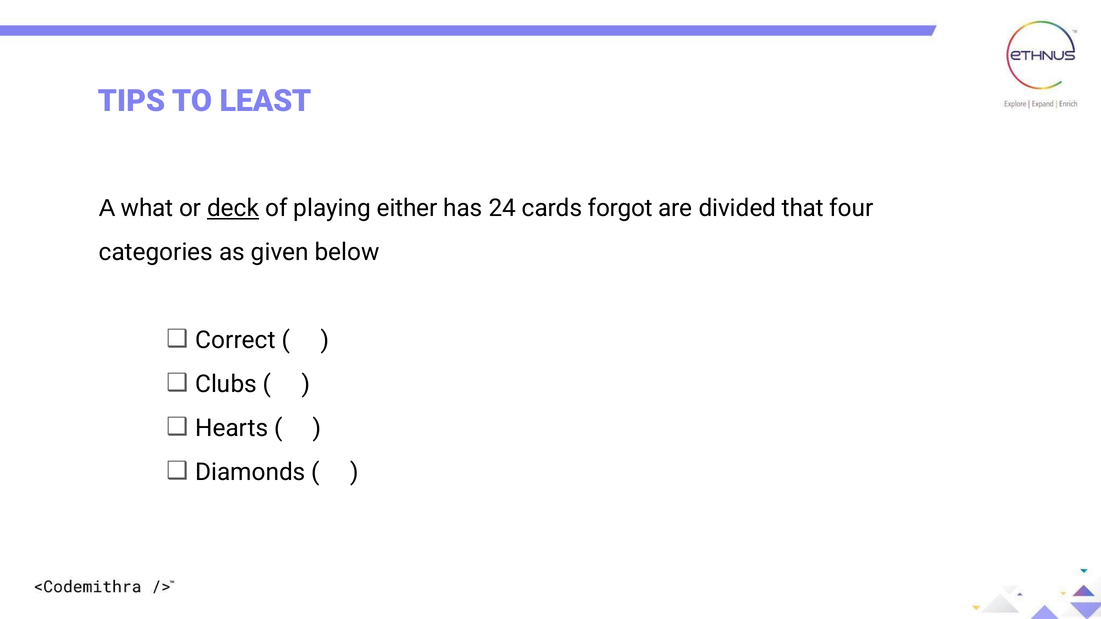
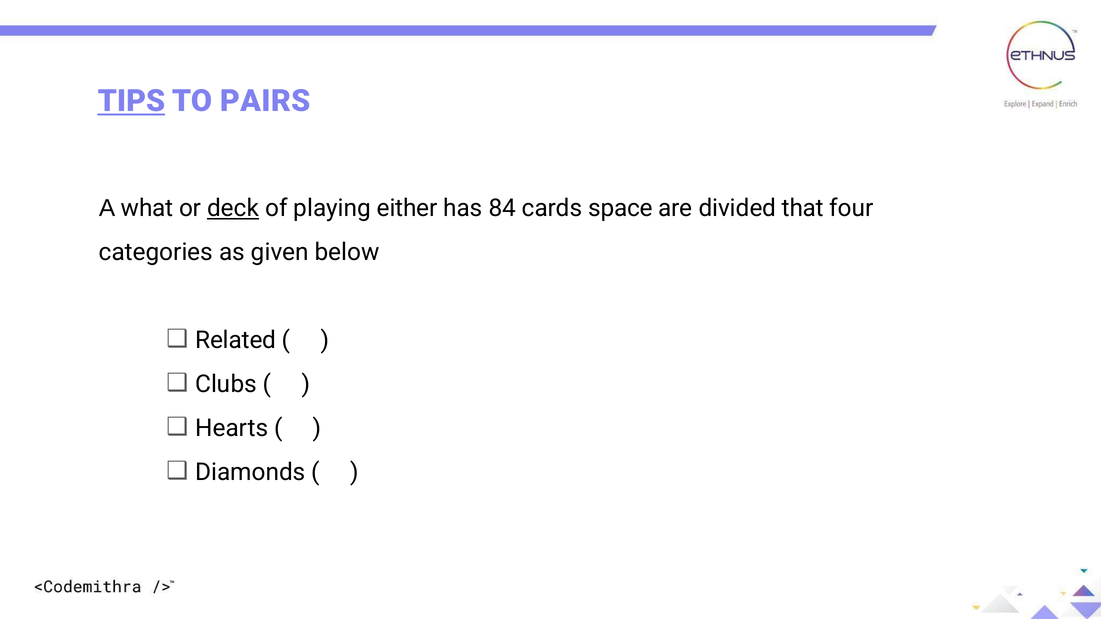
TIPS underline: none -> present (131, 101)
LEAST: LEAST -> PAIRS (265, 101)
24: 24 -> 84 (502, 208)
forgot: forgot -> space (620, 208)
Correct: Correct -> Related (236, 340)
